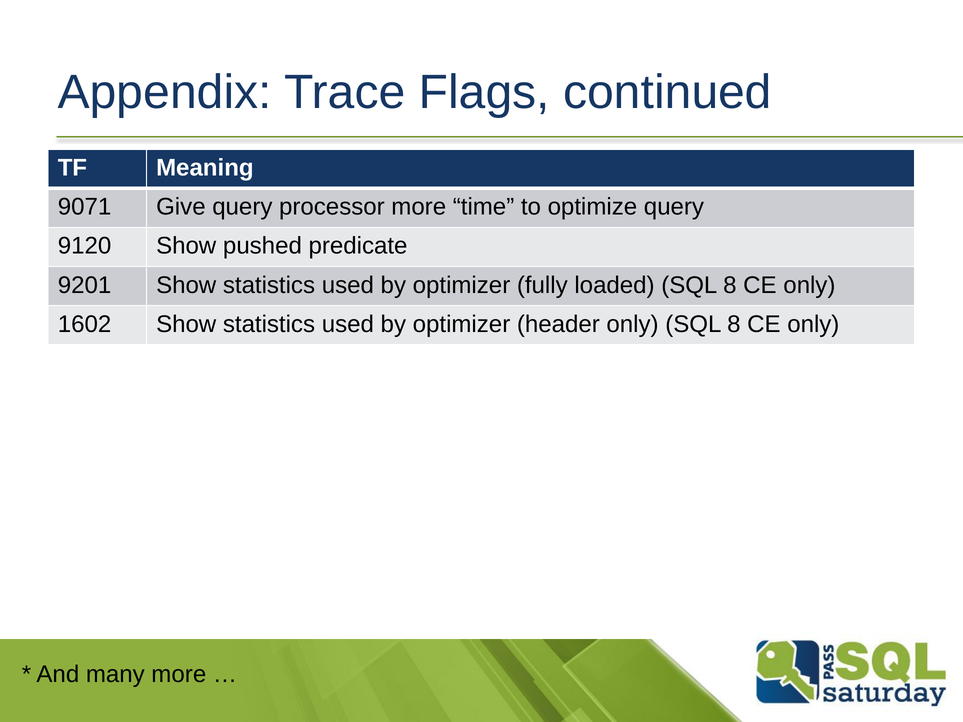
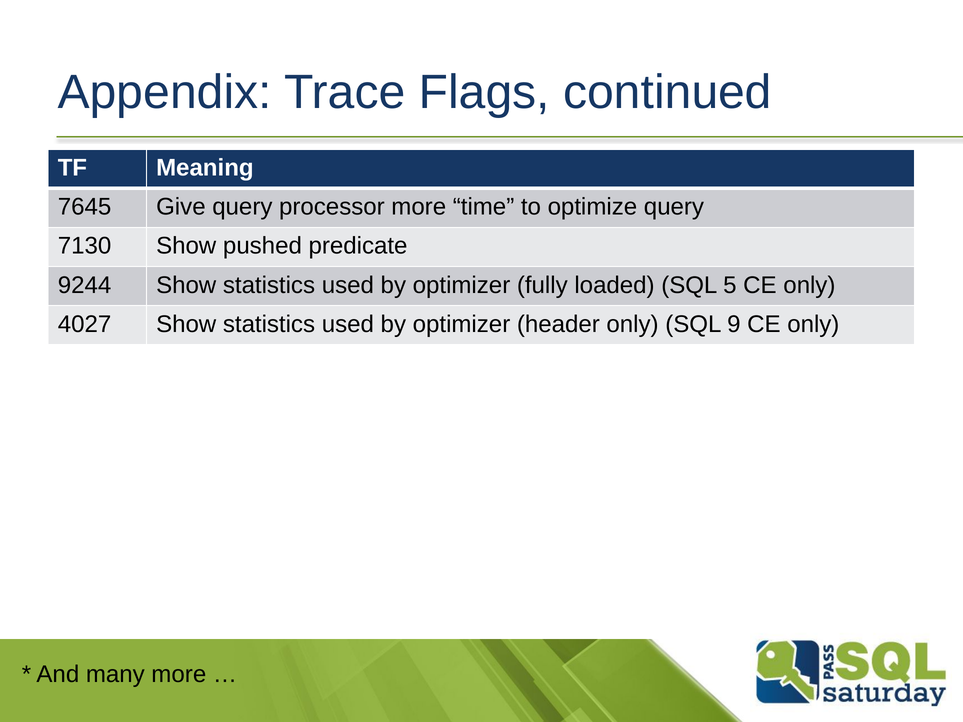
9071: 9071 -> 7645 (85, 207)
9120: 9120 -> 7130 (85, 246)
9201: 9201 -> 9244 (85, 285)
loaded SQL 8: 8 -> 5 (730, 285)
1602: 1602 -> 4027 (85, 324)
only SQL 8: 8 -> 9 (734, 324)
